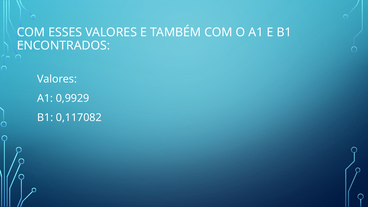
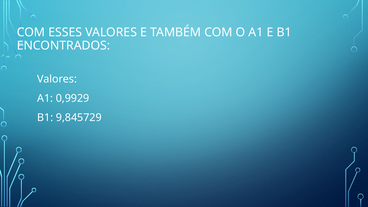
0,117082: 0,117082 -> 9,845729 (79, 118)
